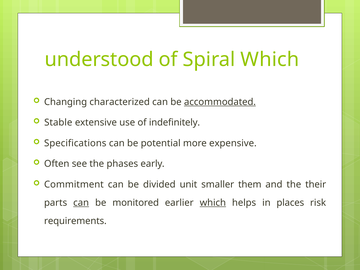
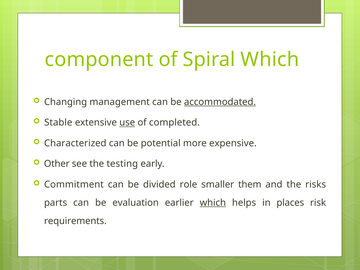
understood: understood -> component (99, 60)
characterized: characterized -> management (120, 102)
use underline: none -> present (127, 123)
indefinitely: indefinitely -> completed (174, 123)
Specifications: Specifications -> Characterized (75, 143)
Often: Often -> Other (57, 164)
phases: phases -> testing (122, 164)
unit: unit -> role (188, 184)
their: their -> risks (316, 184)
can underline: present -> none (81, 203)
monitored: monitored -> evaluation (136, 203)
